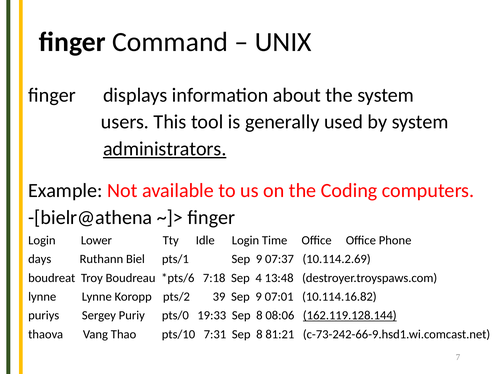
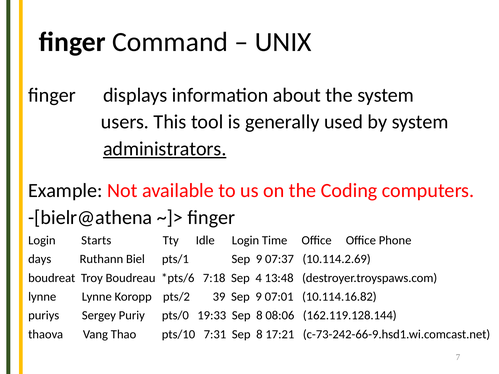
Lower: Lower -> Starts (96, 241)
162.119.128.144 underline: present -> none (350, 316)
81:21: 81:21 -> 17:21 (280, 334)
